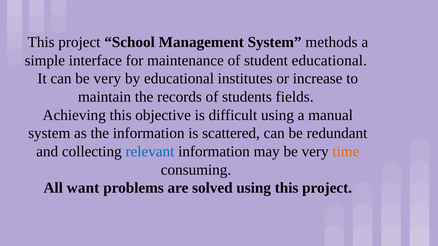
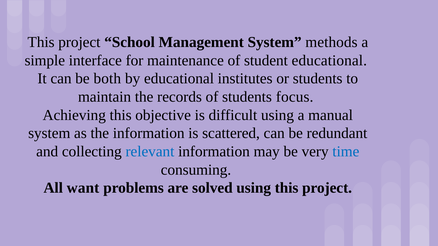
can be very: very -> both (107, 79)
or increase: increase -> students (318, 79)
fields: fields -> focus (295, 97)
time colour: orange -> blue (346, 152)
